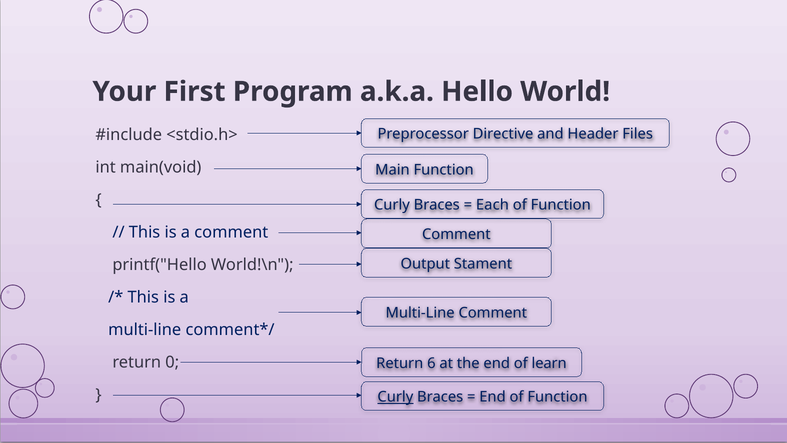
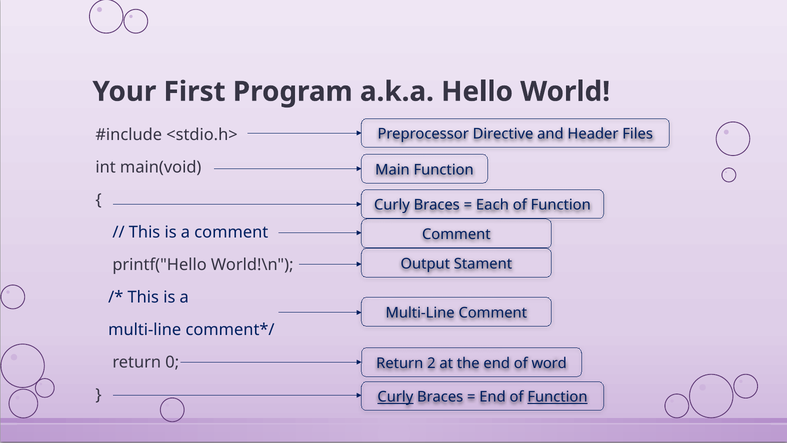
6: 6 -> 2 (431, 363)
learn: learn -> word (549, 363)
Function underline: none -> present (557, 397)
